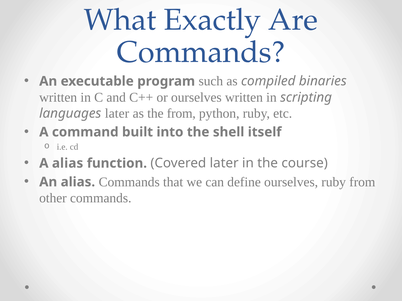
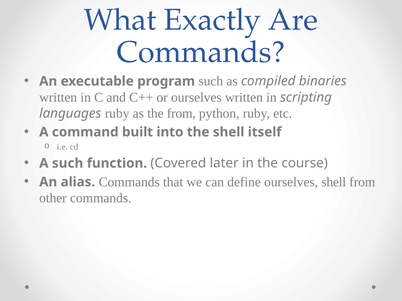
languages later: later -> ruby (117, 114)
A alias: alias -> such (68, 163)
ourselves ruby: ruby -> shell (334, 182)
